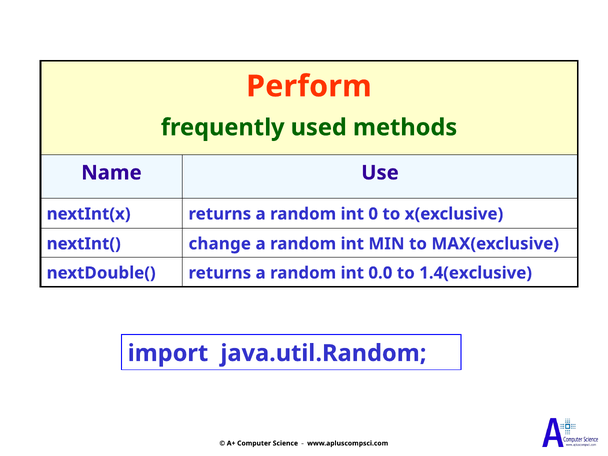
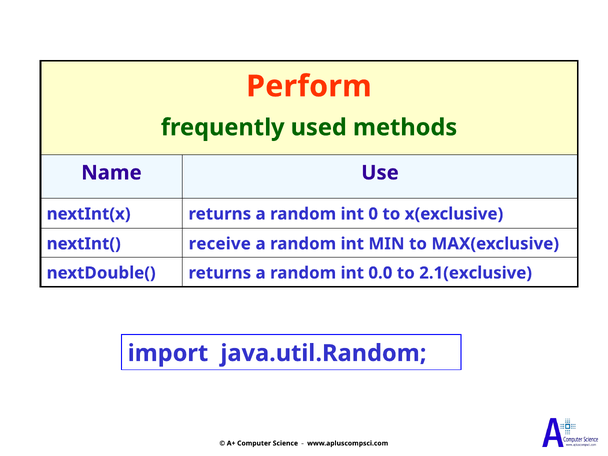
change: change -> receive (220, 244)
1.4(exclusive: 1.4(exclusive -> 2.1(exclusive (476, 273)
